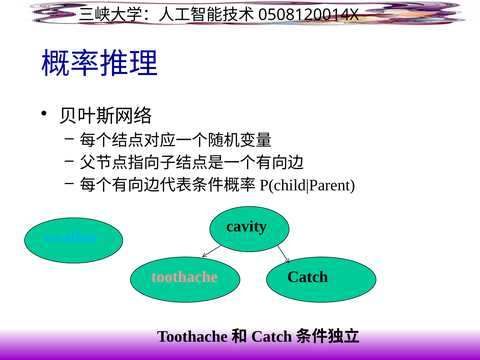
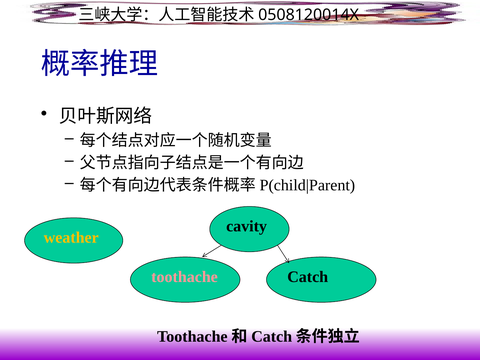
weather colour: light blue -> yellow (71, 238)
